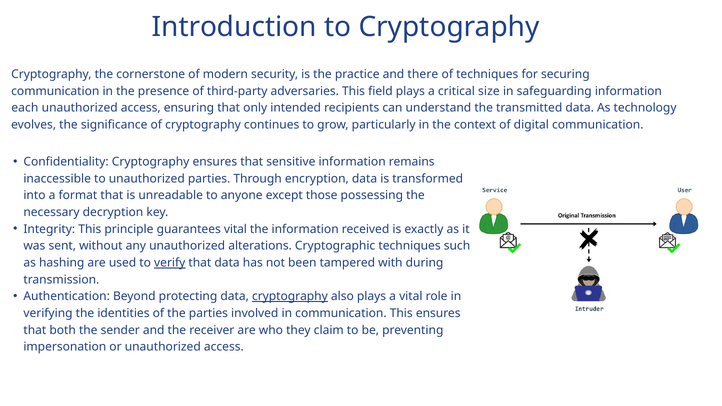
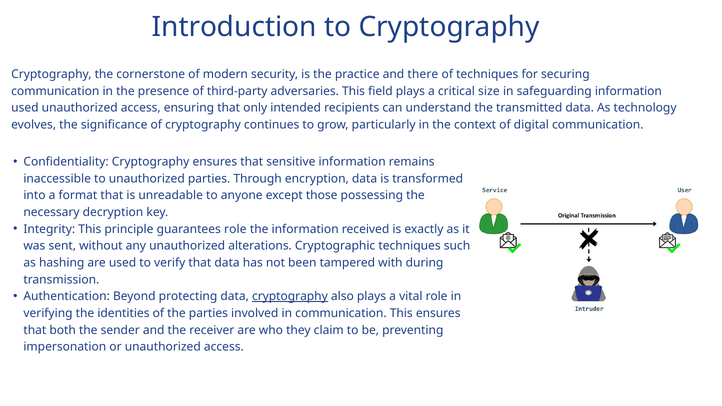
each: each -> used (25, 108)
guarantees vital: vital -> role (235, 229)
verify underline: present -> none (170, 263)
